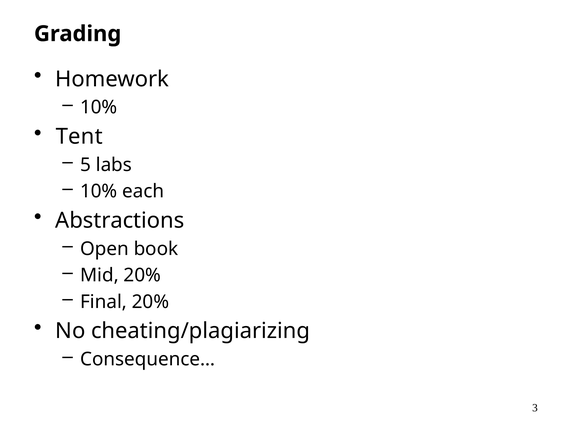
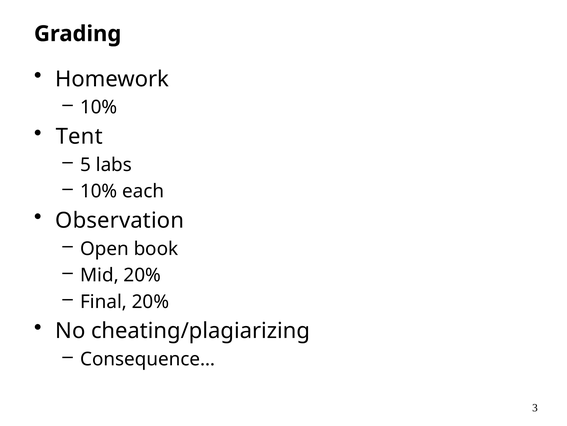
Abstractions: Abstractions -> Observation (120, 220)
